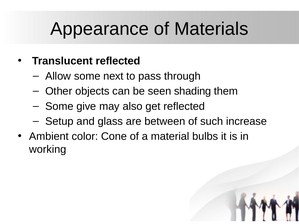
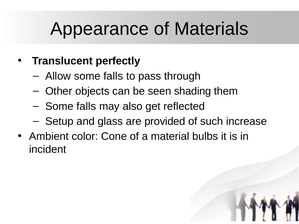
Translucent reflected: reflected -> perfectly (118, 61)
Allow some next: next -> falls (113, 76)
give: give -> falls (86, 106)
between: between -> provided (165, 121)
working: working -> incident (48, 150)
